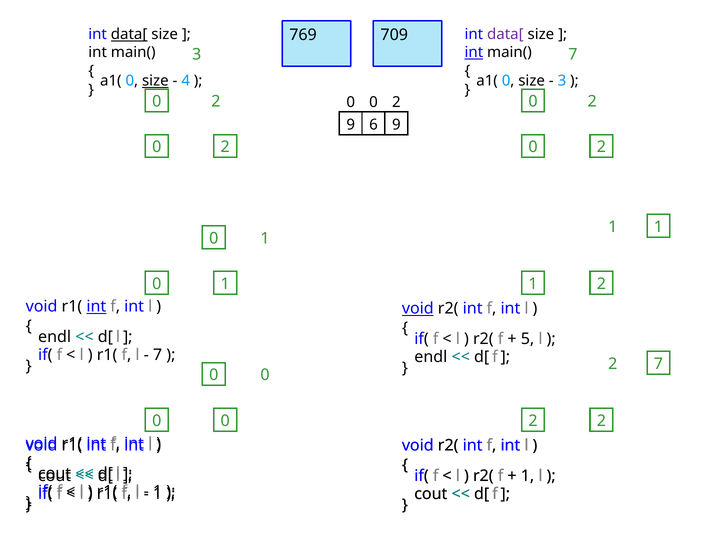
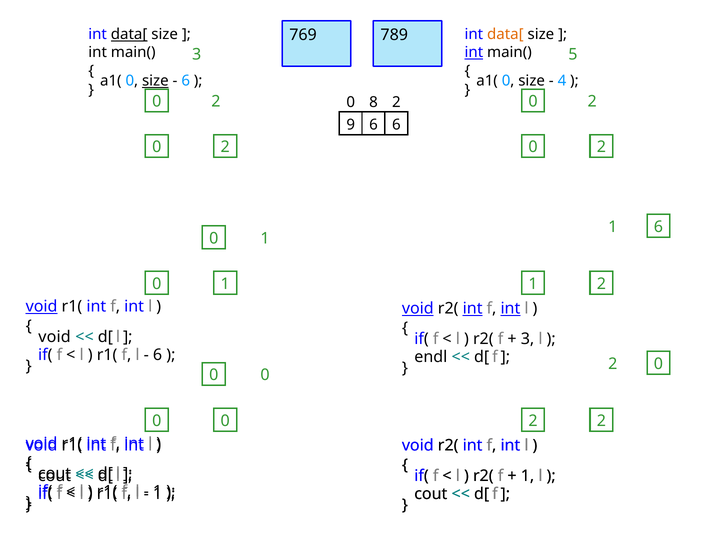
data[ colour: purple -> orange (505, 34)
709: 709 -> 789 (394, 35)
3 7: 7 -> 5 (573, 54)
4: 4 -> 6 (186, 81)
3: 3 -> 4 (562, 81)
0: 0 -> 8 (374, 102)
6 9: 9 -> 6 (396, 125)
1 1: 1 -> 6 (658, 227)
void underline: none -> present (42, 306)
int underline: present -> none (96, 306)
int underline: none -> present (473, 309)
int underline: none -> present (510, 309)
endl: endl -> void (55, 337)
5: 5 -> 3 (527, 339)
7: 7 -> 6 (158, 355)
7: 7 -> 0 (658, 364)
